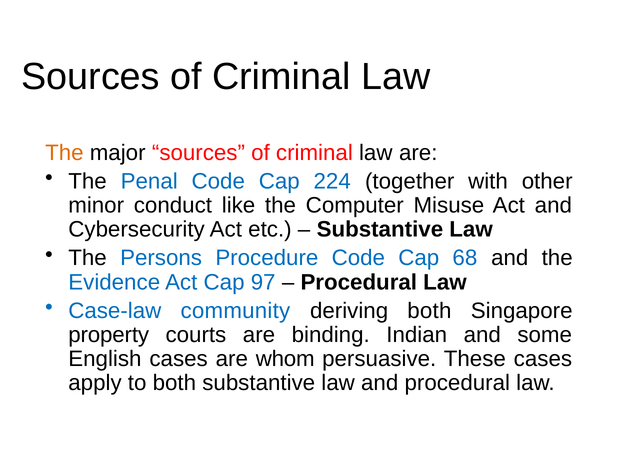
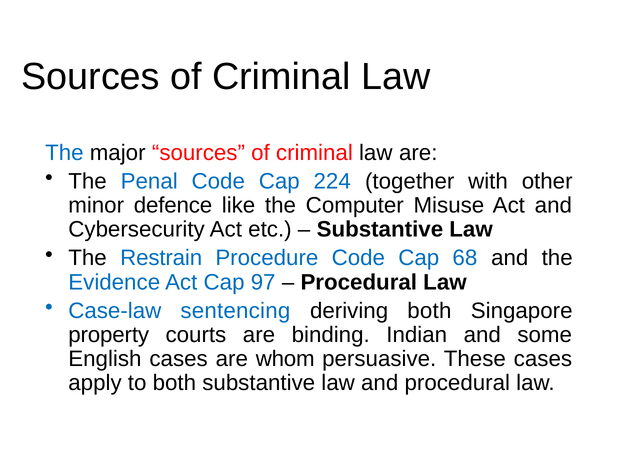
The colour: orange -> blue (64, 153)
conduct: conduct -> defence (173, 205)
Persons: Persons -> Restrain (161, 258)
community: community -> sentencing (235, 310)
